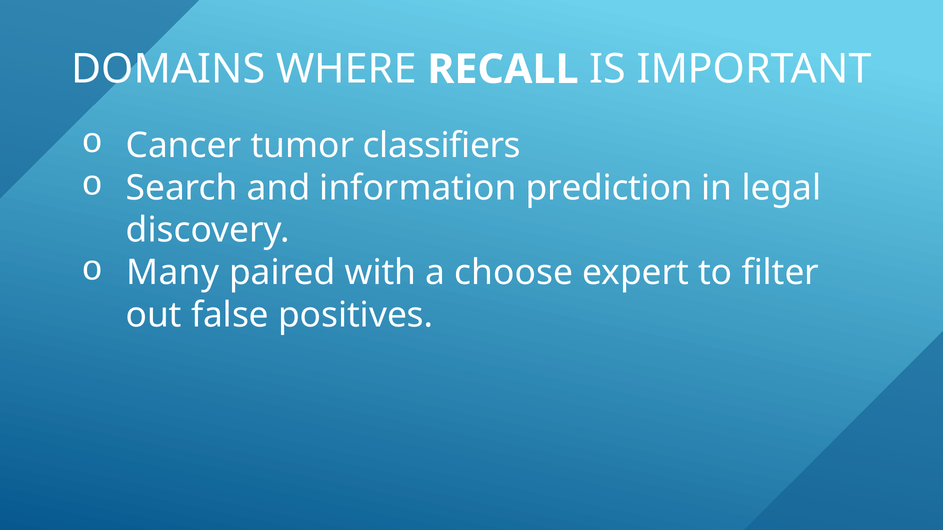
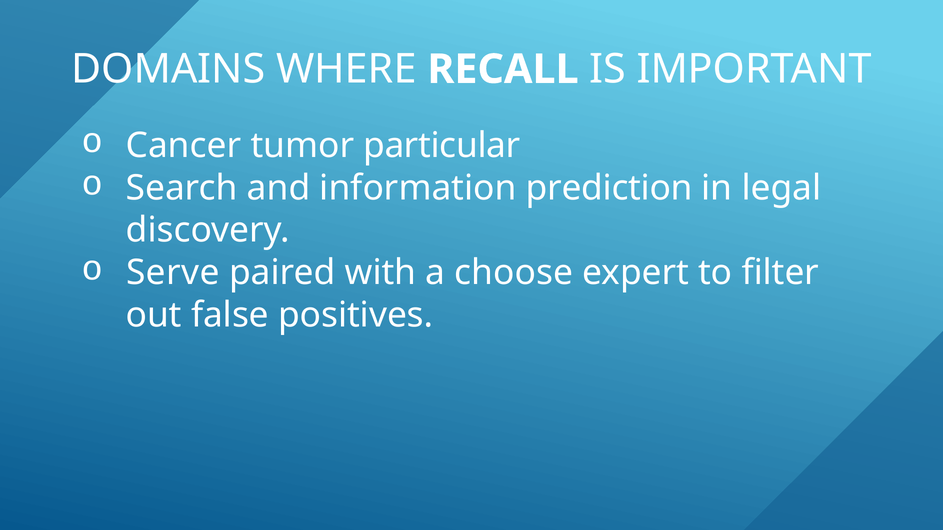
classifiers: classifiers -> particular (442, 146)
Many: Many -> Serve (173, 273)
